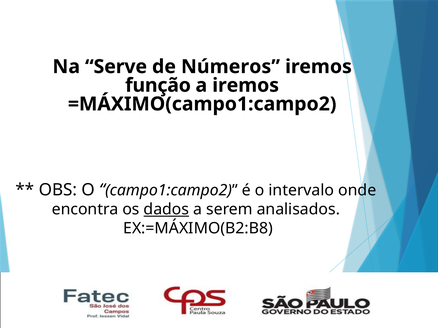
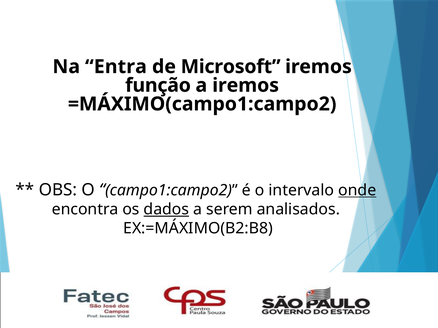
Serve: Serve -> Entra (116, 67)
Números: Números -> Microsoft (231, 67)
onde underline: none -> present (357, 190)
